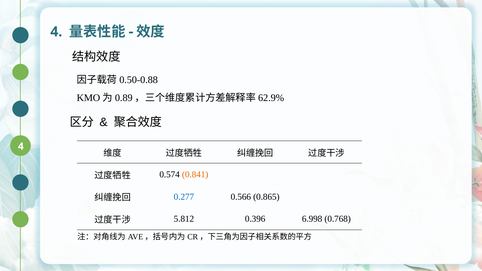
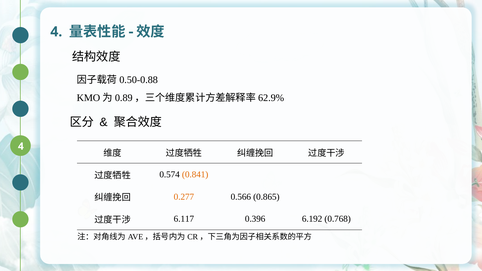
0.277 colour: blue -> orange (184, 197)
5.812: 5.812 -> 6.117 (184, 219)
6.998: 6.998 -> 6.192 (312, 219)
